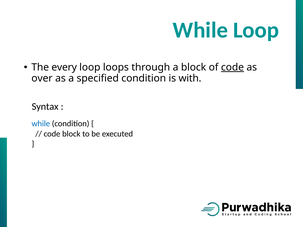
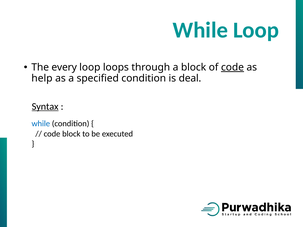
over: over -> help (42, 78)
with: with -> deal (190, 78)
Syntax underline: none -> present (45, 107)
